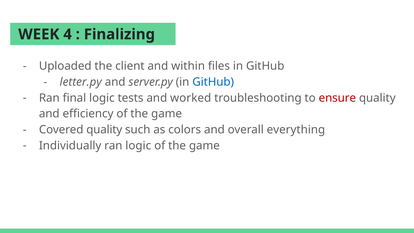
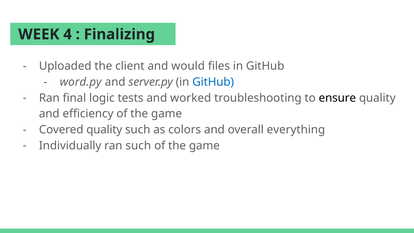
within: within -> would (188, 66)
letter.py: letter.py -> word.py (81, 82)
ensure colour: red -> black (337, 98)
ran logic: logic -> such (138, 146)
